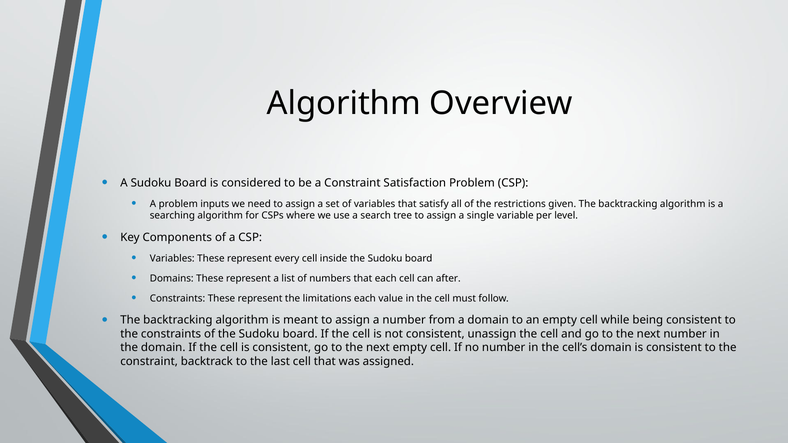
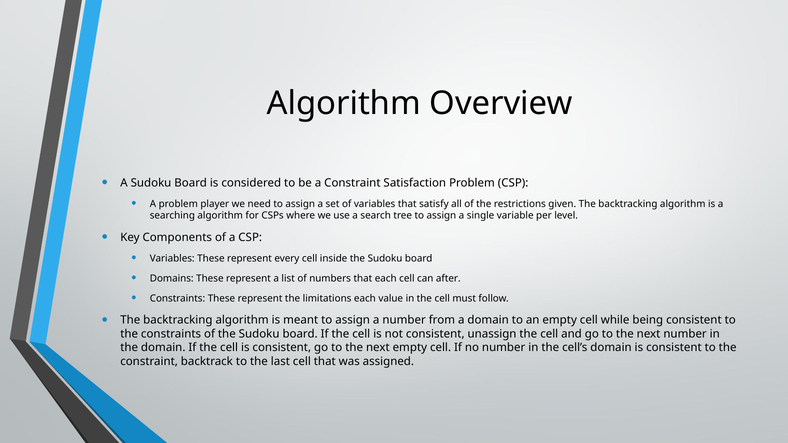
inputs: inputs -> player (215, 204)
